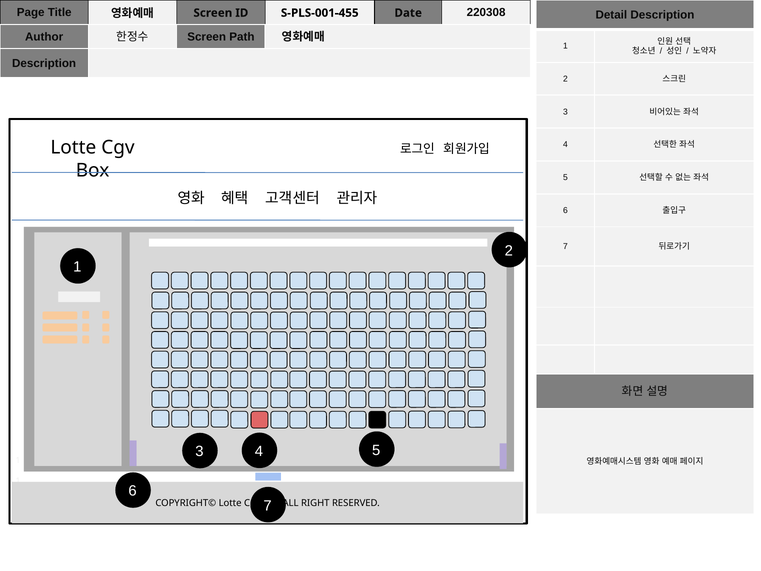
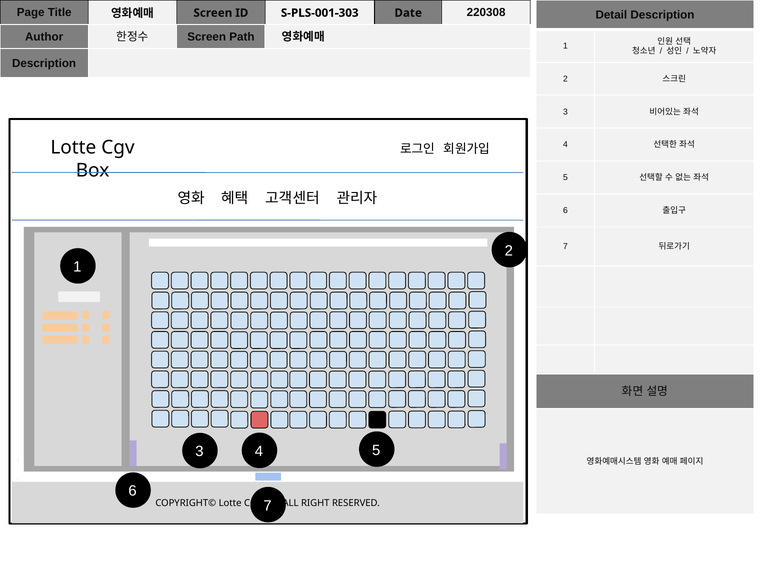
S-PLS-001-455: S-PLS-001-455 -> S-PLS-001-303 (320, 13)
